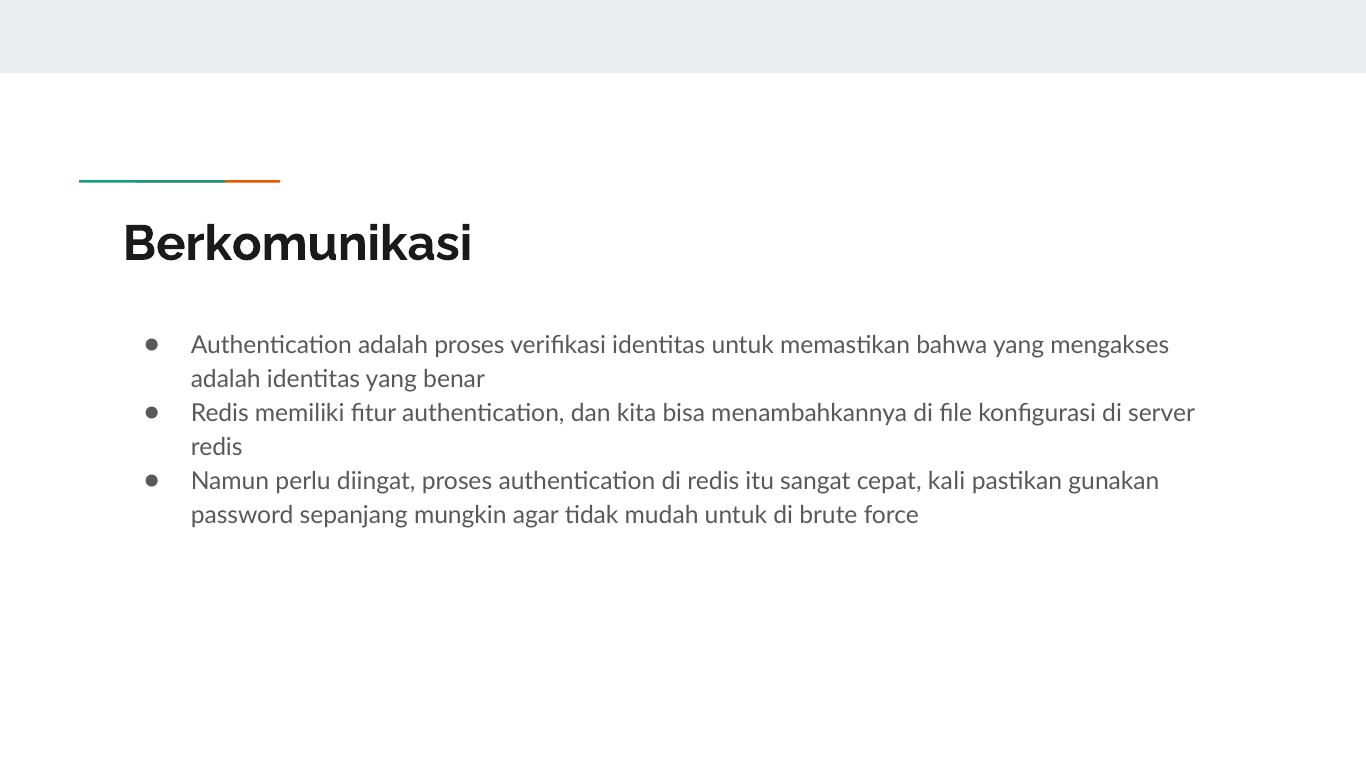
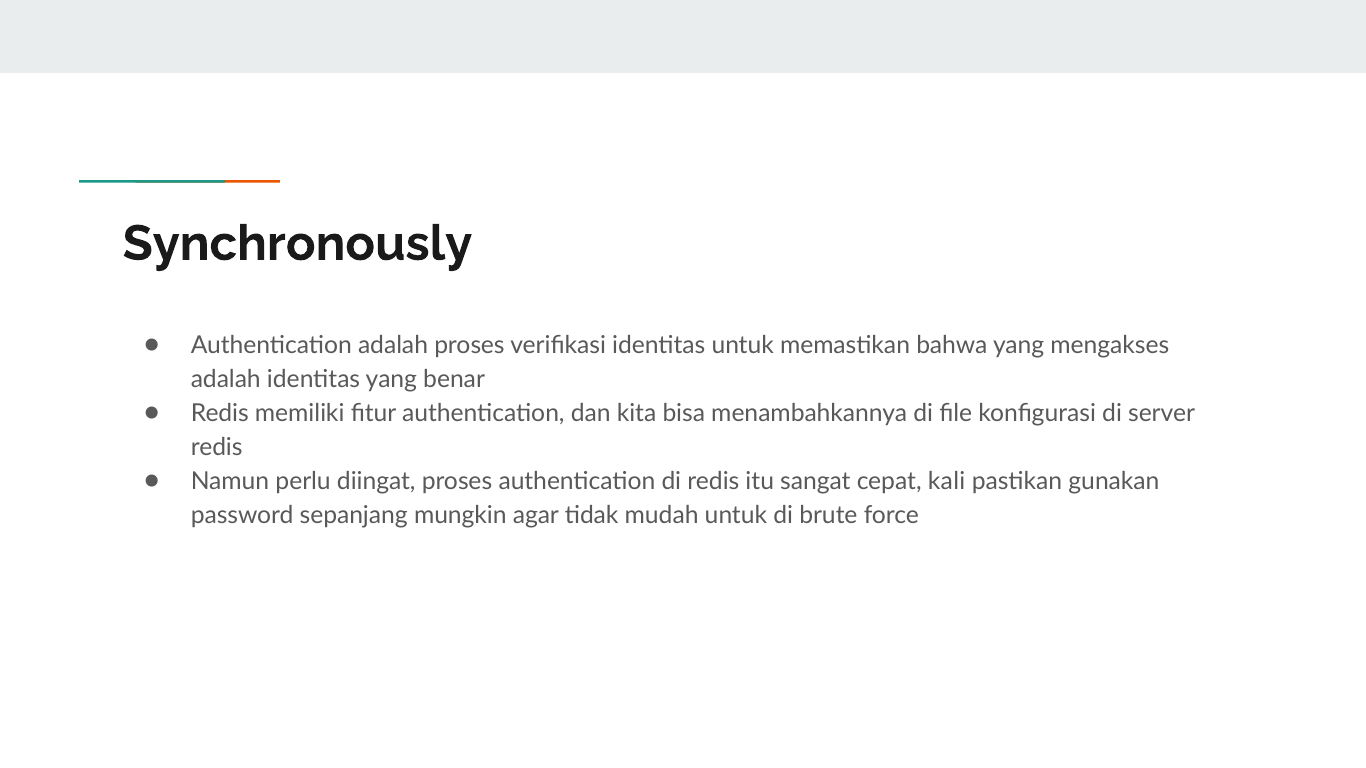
Berkomunikasi: Berkomunikasi -> Synchronously (297, 244)
